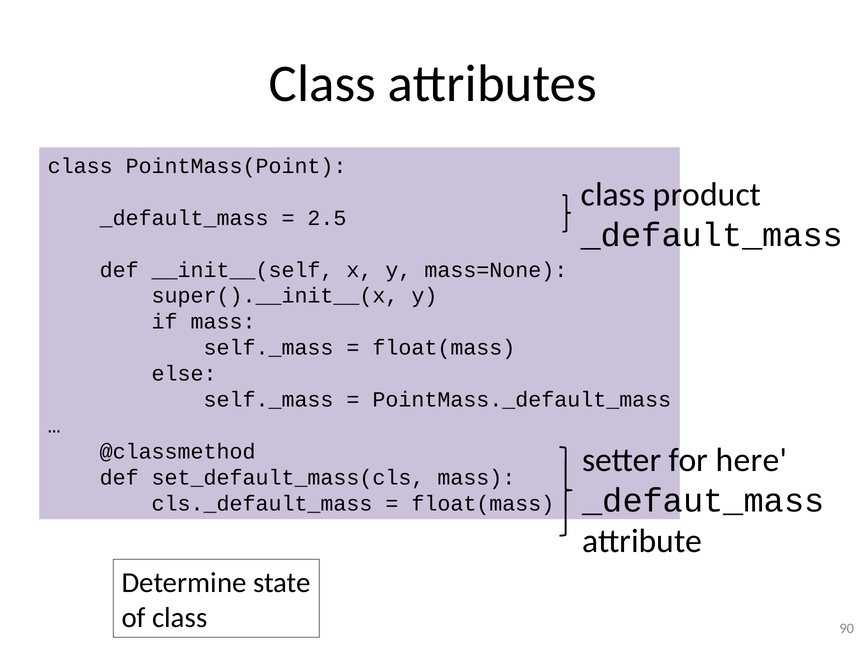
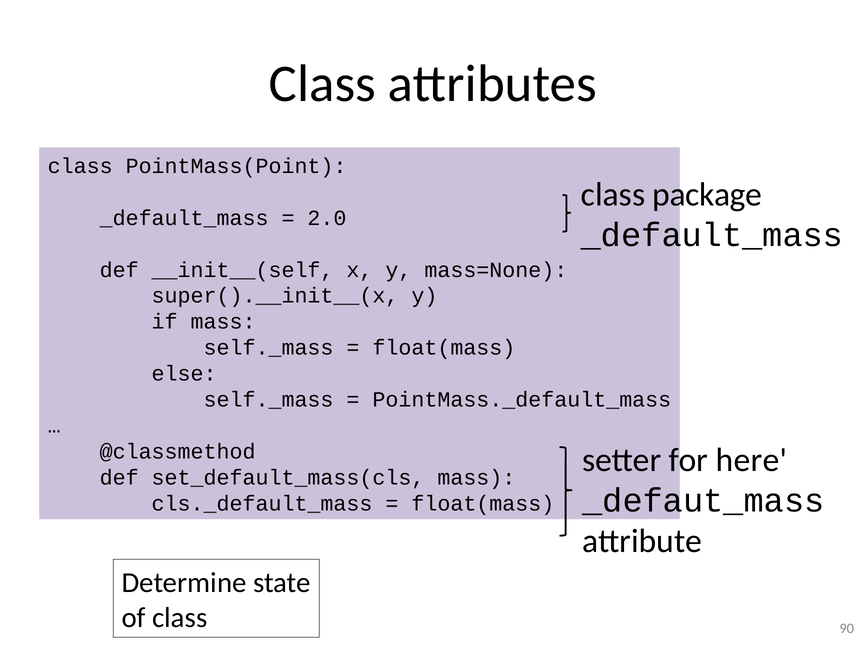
product: product -> package (707, 195)
2.5: 2.5 -> 2.0 (327, 218)
